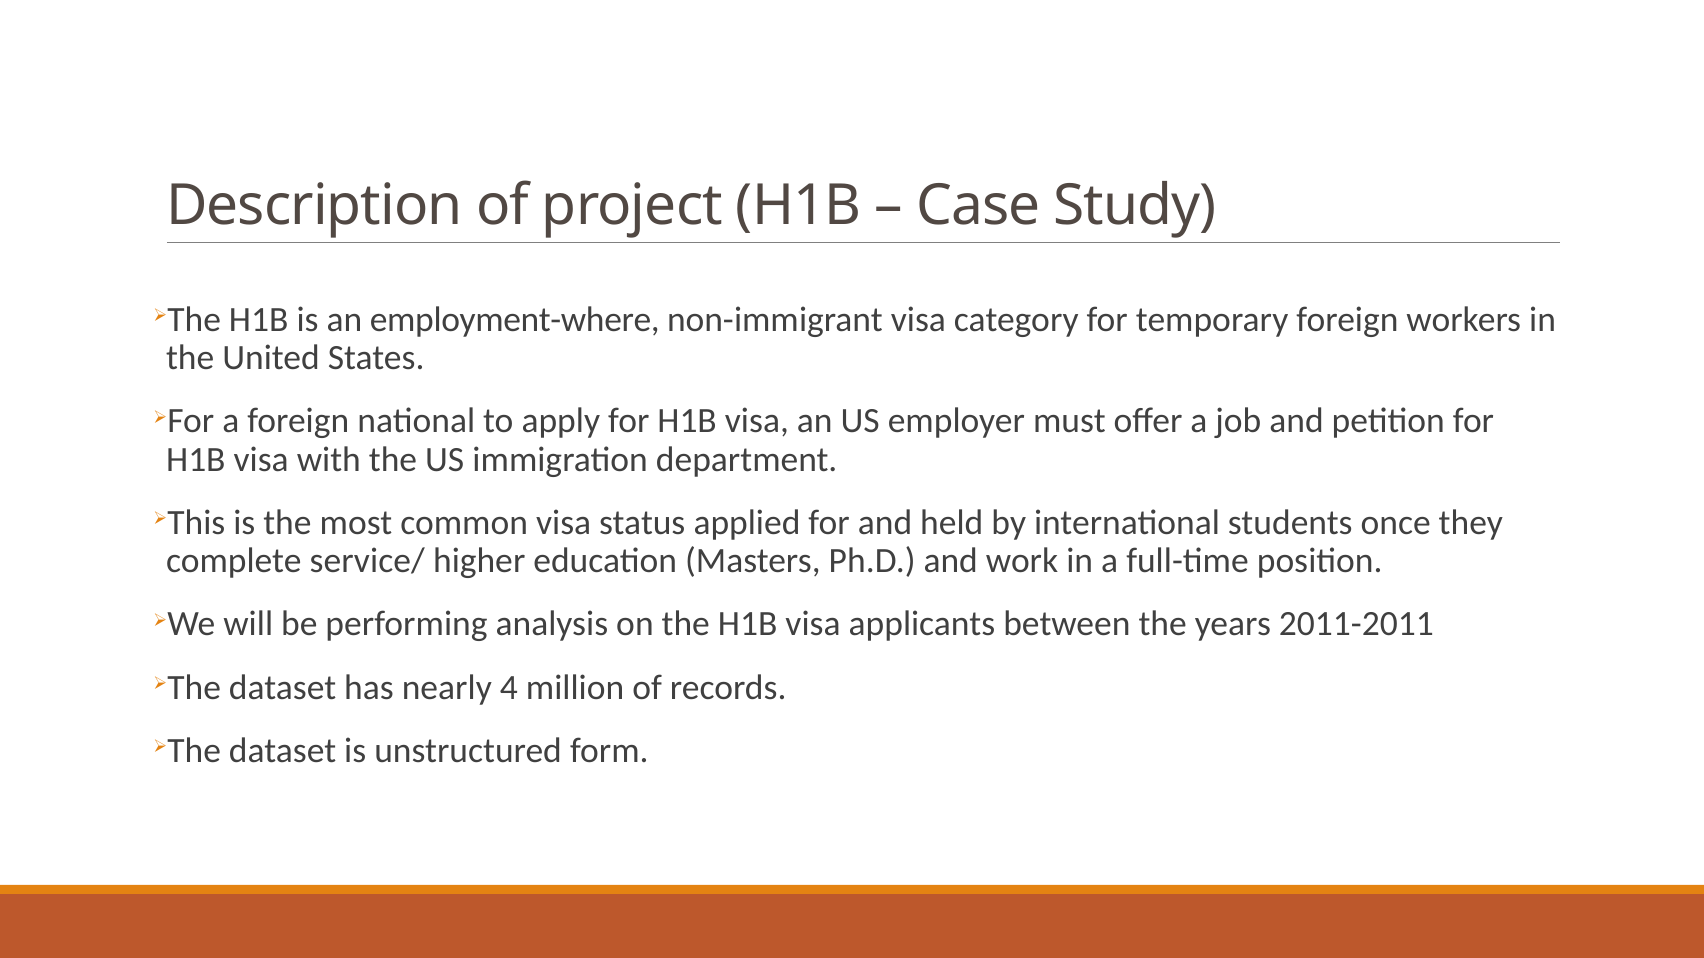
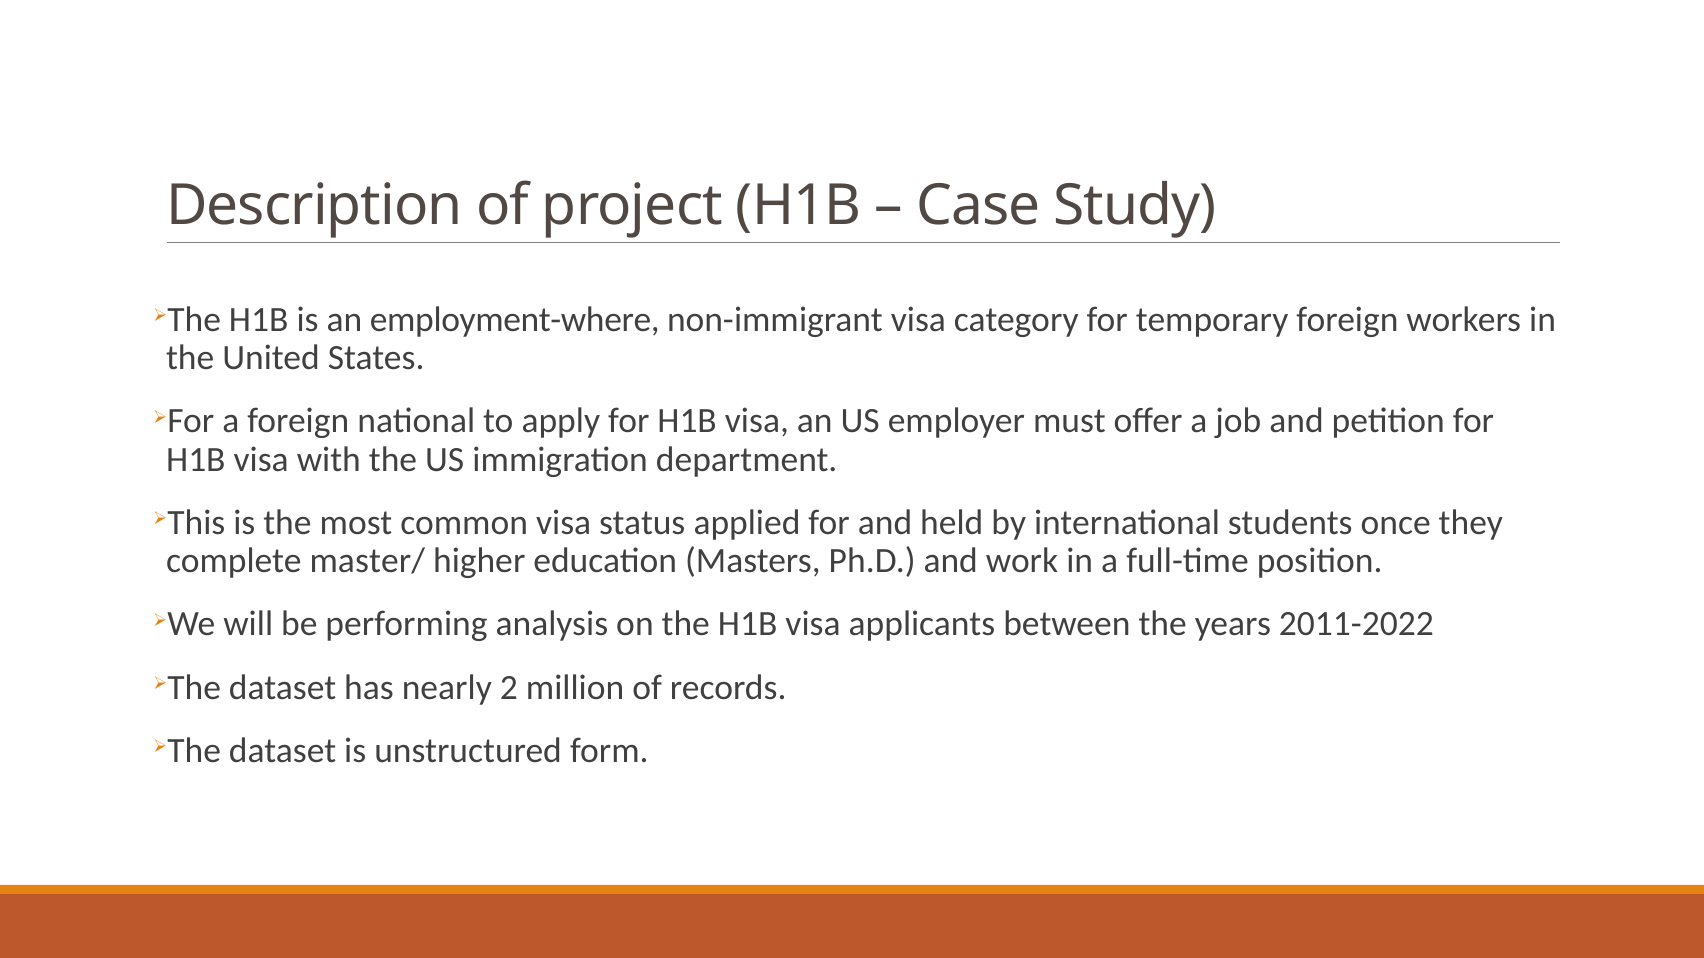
service/: service/ -> master/ (367, 561)
2011-2011: 2011-2011 -> 2011-2022 (1356, 624)
4: 4 -> 2 (509, 688)
